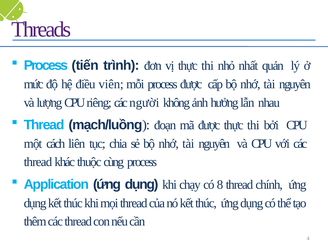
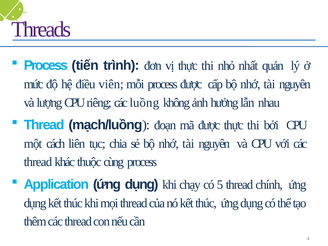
người: người -> luồng (144, 103)
8: 8 -> 5 (220, 185)
